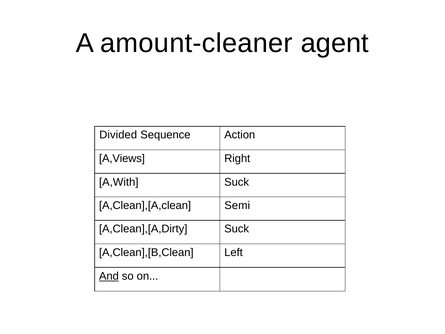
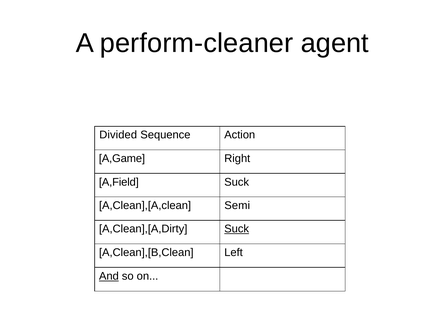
amount-cleaner: amount-cleaner -> perform-cleaner (197, 43)
A,Views: A,Views -> A,Game (122, 158)
A,With: A,With -> A,Field (119, 182)
Suck underline: none -> present (237, 229)
